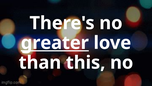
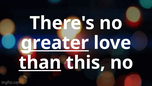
than underline: none -> present (40, 62)
